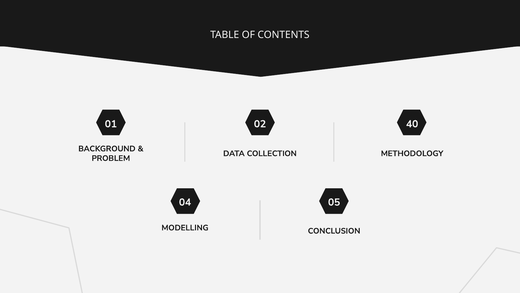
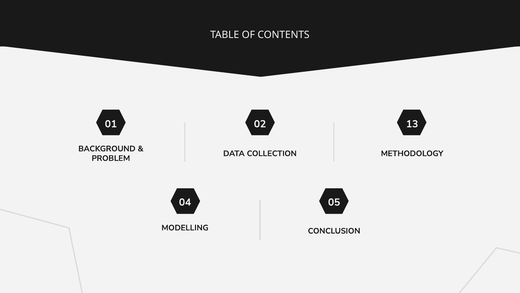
40: 40 -> 13 (412, 124)
